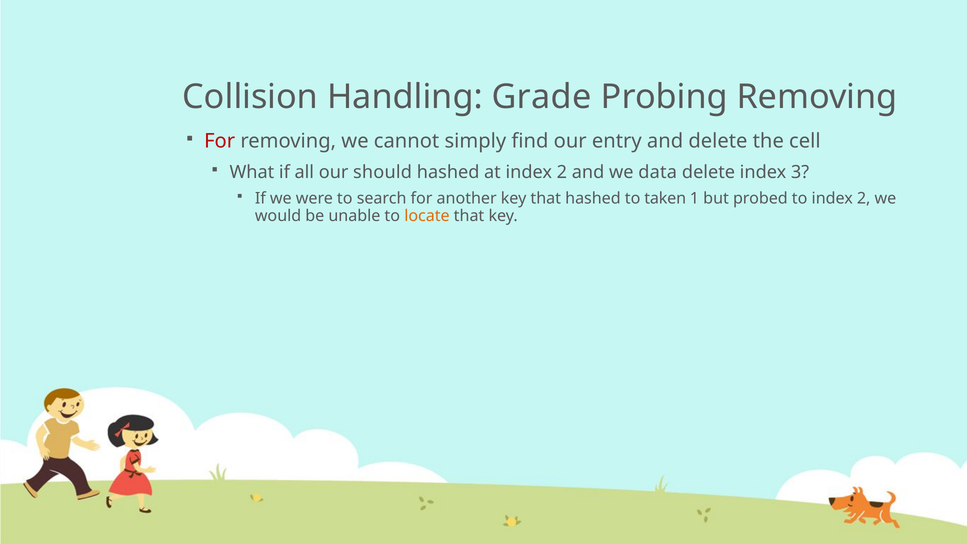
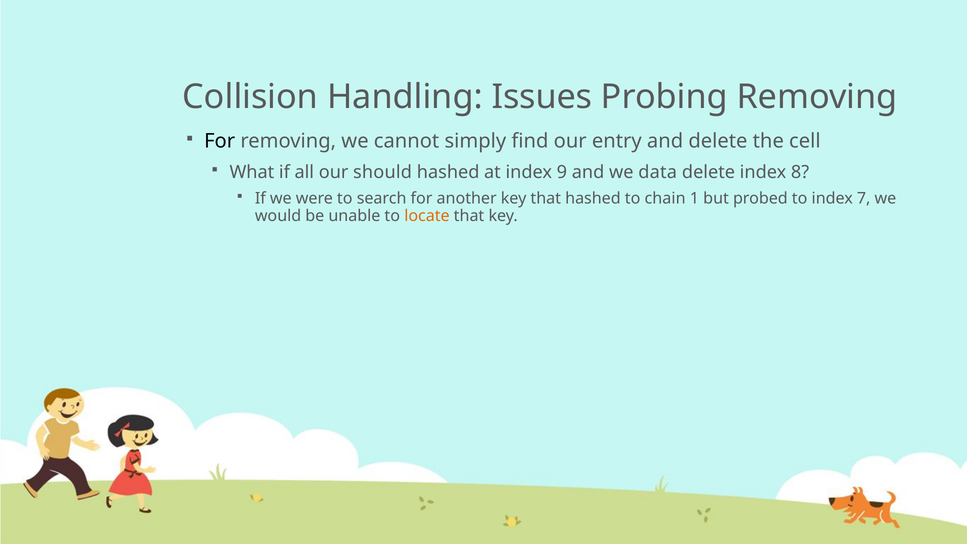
Grade: Grade -> Issues (542, 97)
For colour: red -> black (220, 141)
at index 2: 2 -> 9 (562, 172)
3: 3 -> 8 (800, 172)
taken: taken -> chain (665, 199)
to index 2: 2 -> 7 (864, 199)
